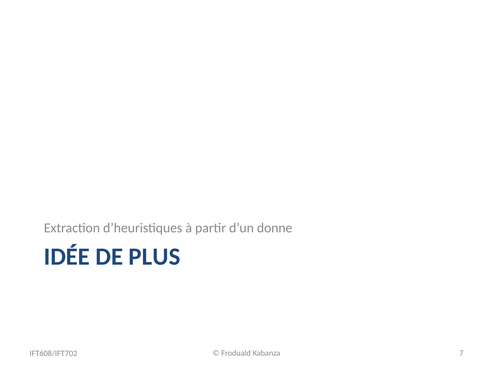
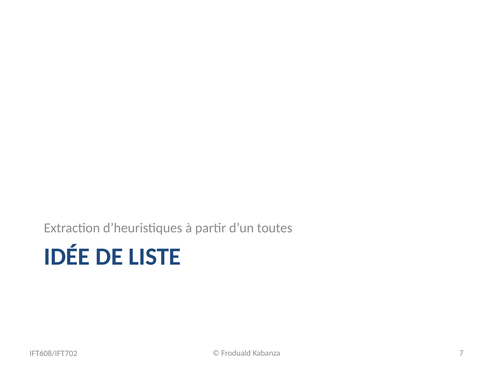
donne: donne -> toutes (275, 228)
PLUS: PLUS -> LISTE (155, 257)
